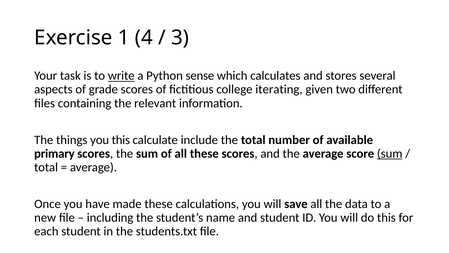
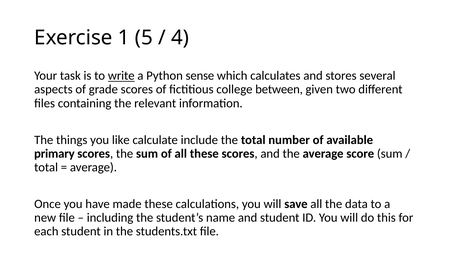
4: 4 -> 5 (144, 38)
3: 3 -> 4 (180, 38)
iterating: iterating -> between (279, 89)
you this: this -> like (121, 140)
sum underline: present -> none (390, 153)
